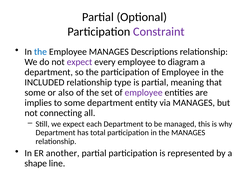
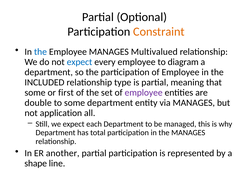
Constraint colour: purple -> orange (159, 32)
Descriptions: Descriptions -> Multivalued (154, 52)
expect colour: purple -> blue (80, 62)
also: also -> first (66, 93)
implies: implies -> double (38, 103)
connecting: connecting -> application (61, 113)
